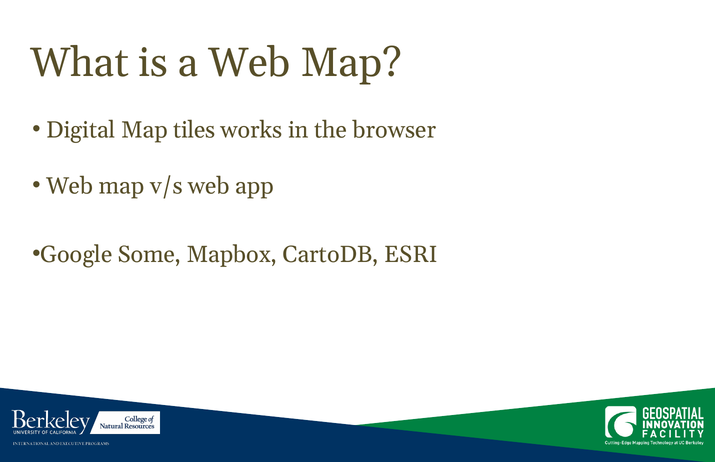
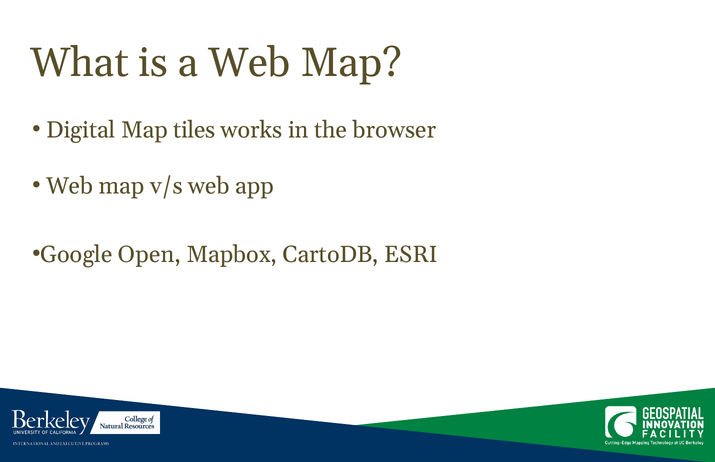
Some: Some -> Open (149, 255)
